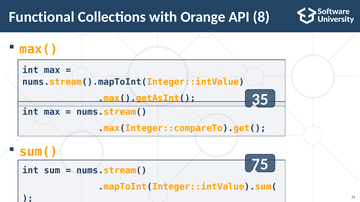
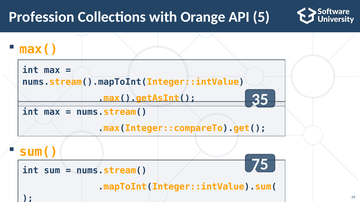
Functional: Functional -> Profession (42, 17)
8: 8 -> 5 (261, 17)
